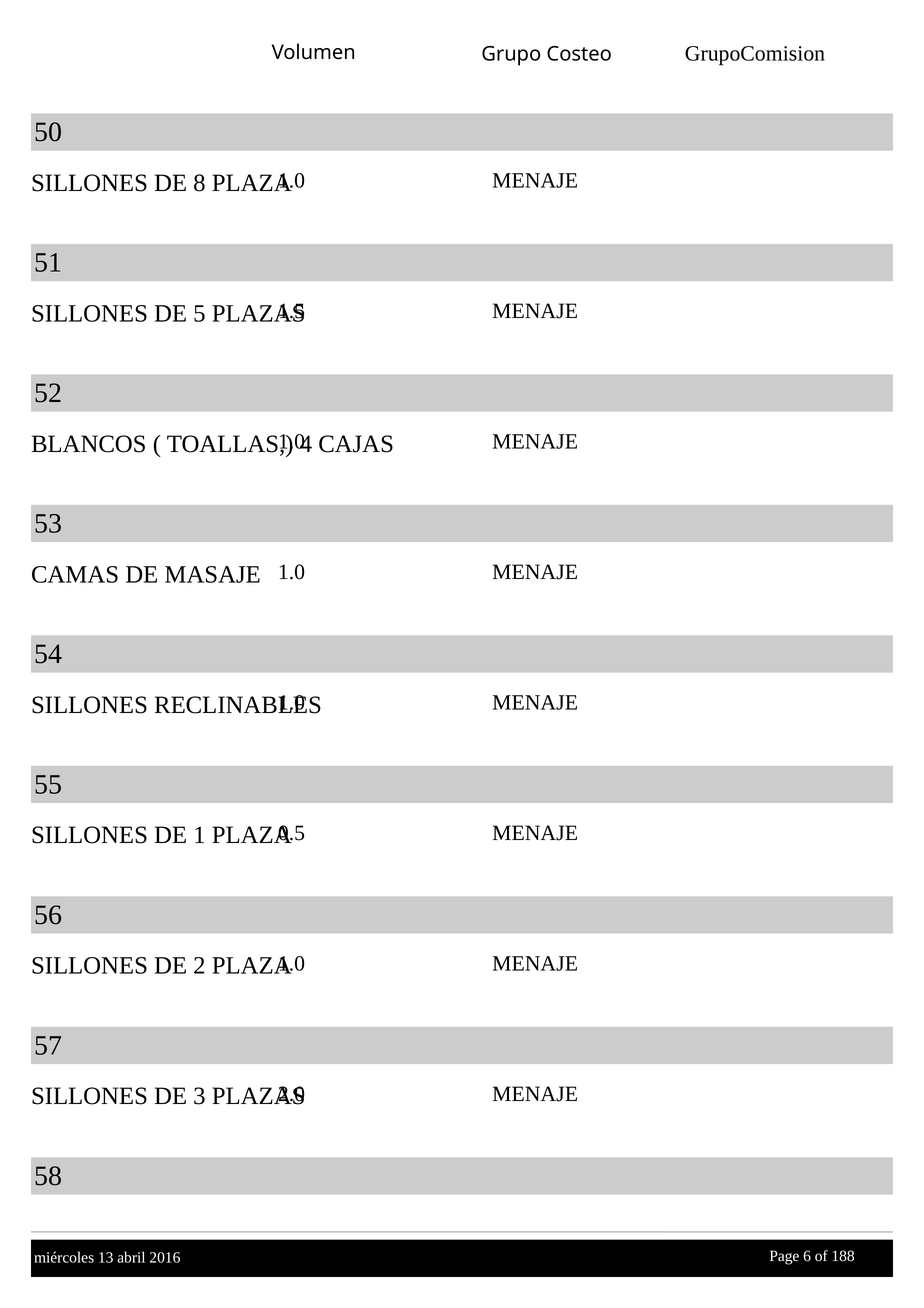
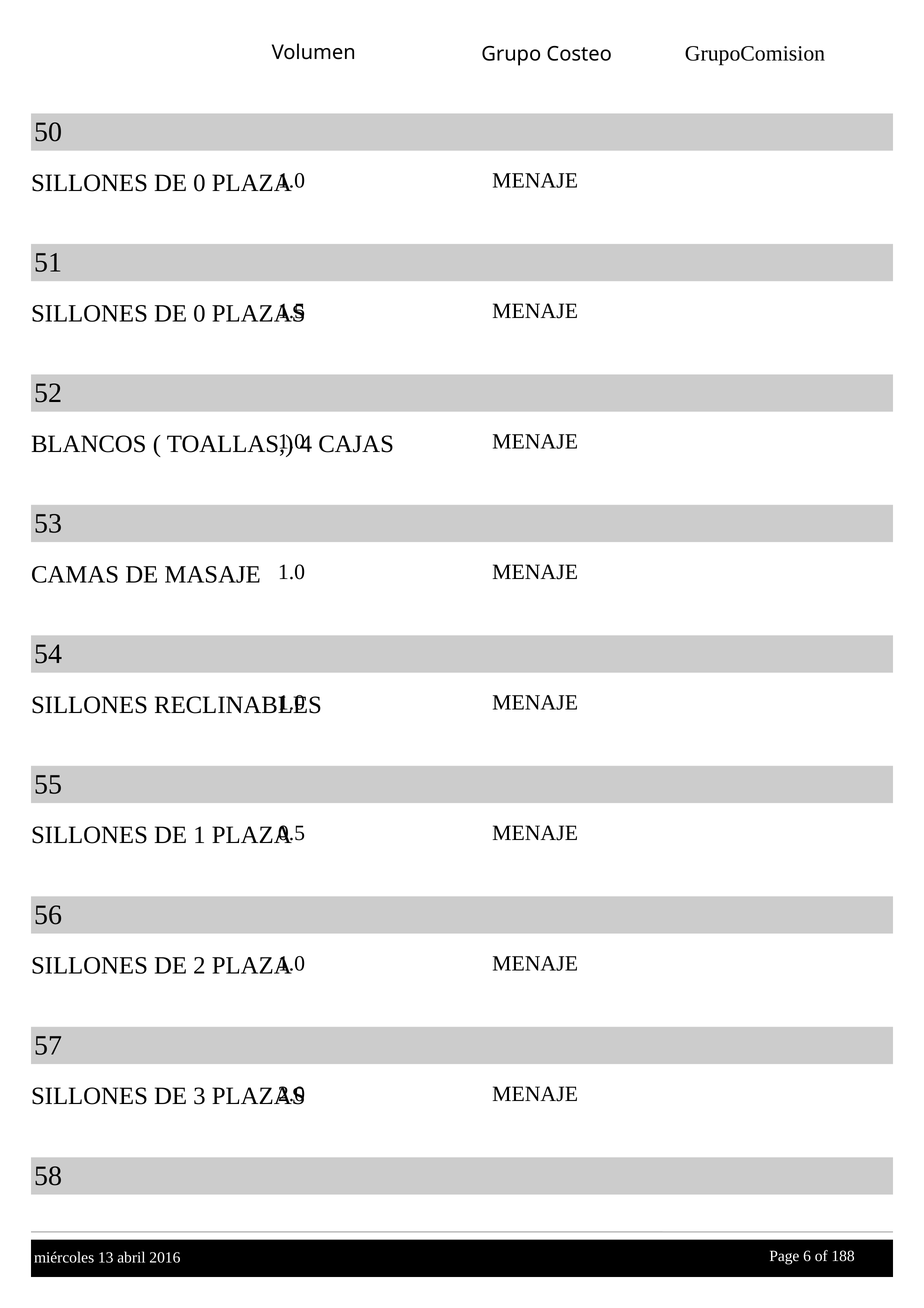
8: 8 -> 0 (199, 183)
5: 5 -> 0 (199, 313)
